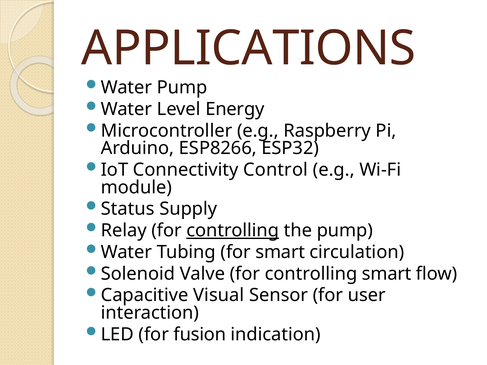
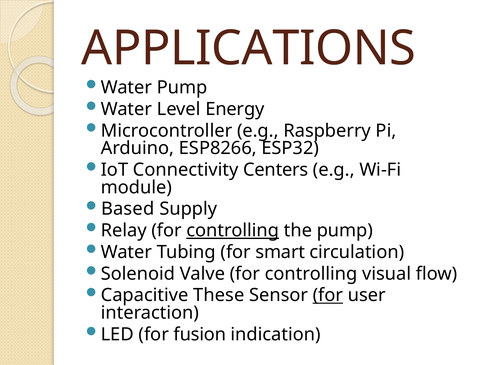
Control: Control -> Centers (276, 170)
Status: Status -> Based (128, 209)
controlling smart: smart -> visual (387, 274)
Visual: Visual -> These (219, 296)
for underline: none -> present (328, 296)
